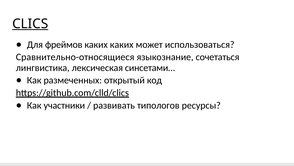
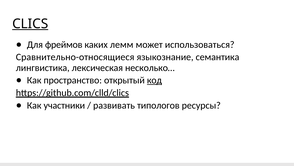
каких каких: каких -> лемм (122, 44)
сочетаться: сочетаться -> семантика (217, 57)
синсетами…: синсетами… -> несколько… (150, 68)
размеченных: размеченных -> пространство (73, 80)
код underline: none -> present (154, 80)
